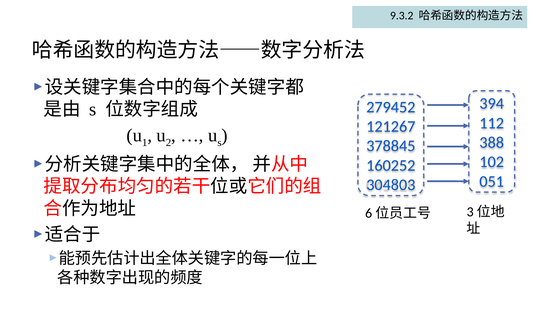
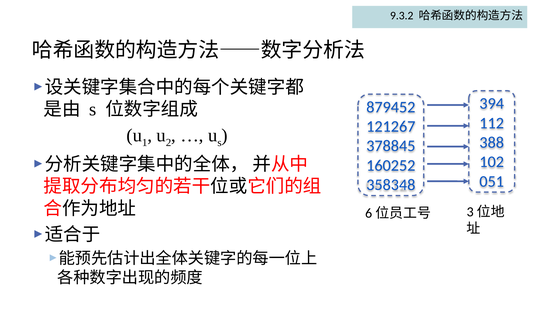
279452: 279452 -> 879452 (391, 107)
304803: 304803 -> 358348 (391, 185)
